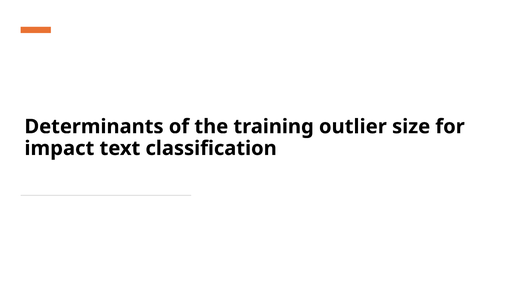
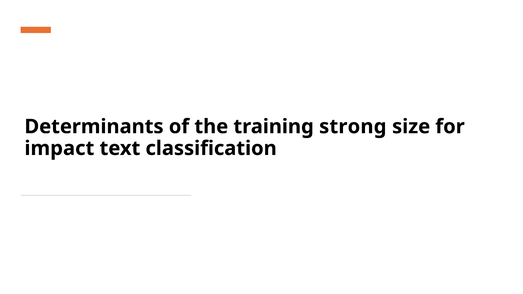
outlier: outlier -> strong (353, 127)
